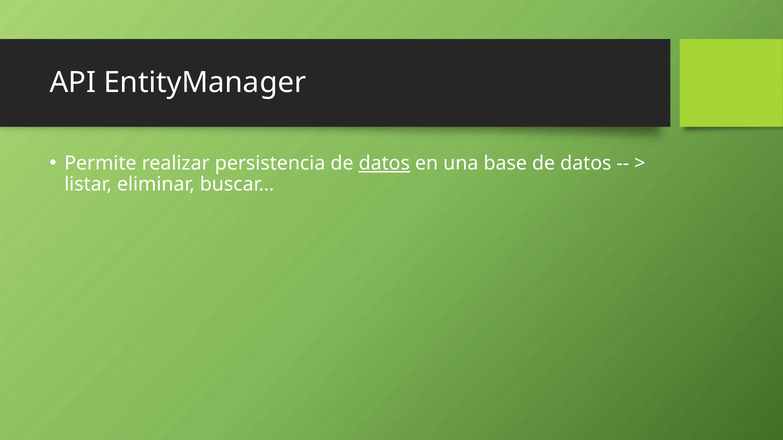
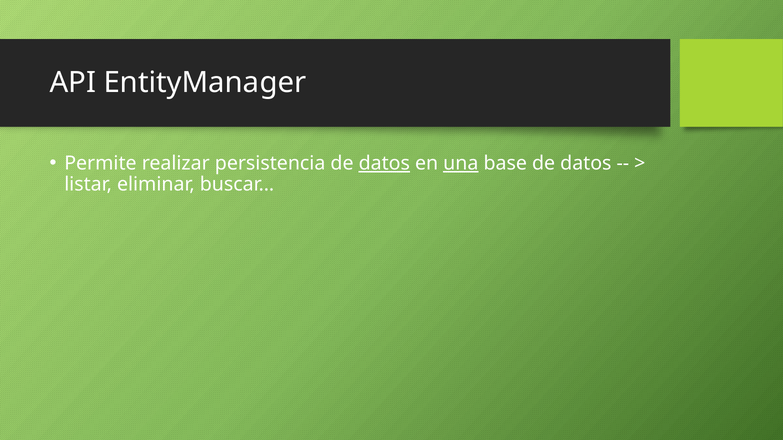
una underline: none -> present (461, 163)
